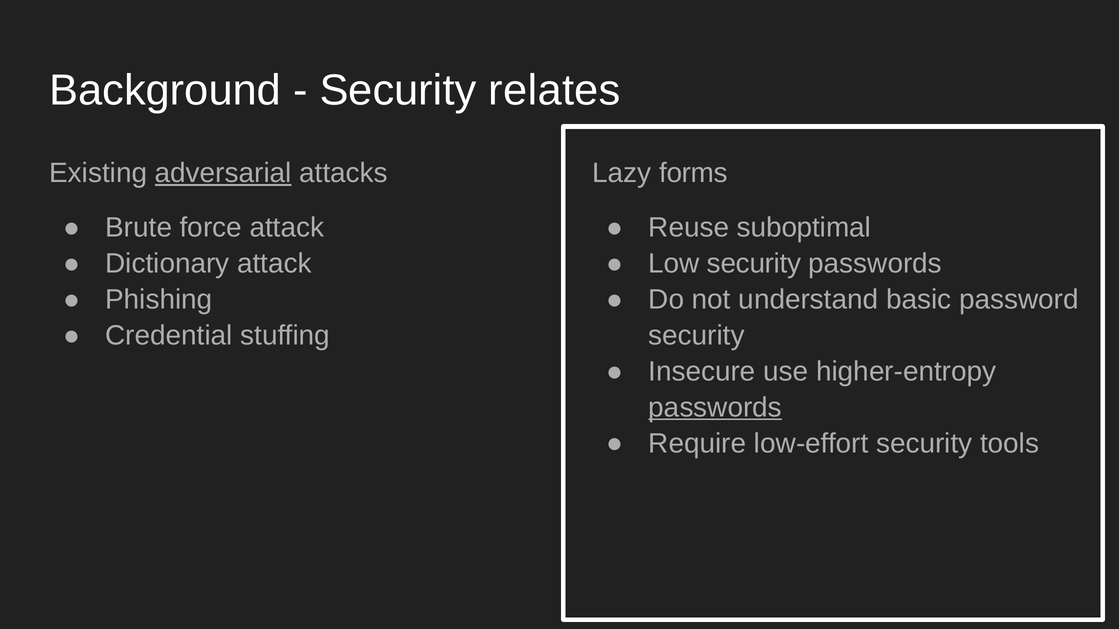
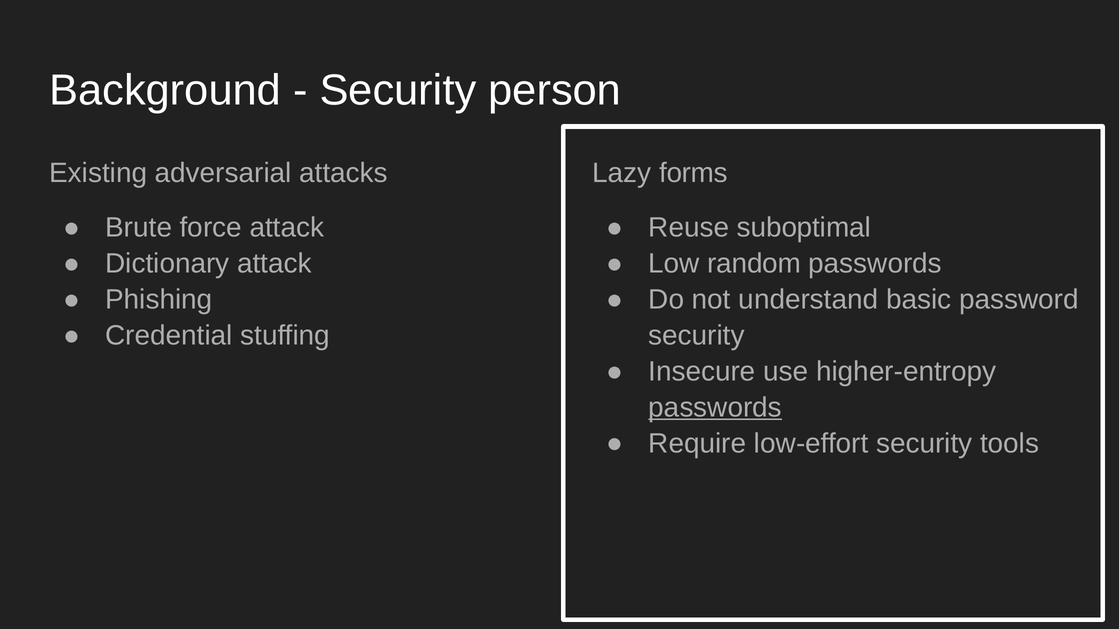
relates: relates -> person (555, 91)
adversarial underline: present -> none (223, 173)
Low security: security -> random (754, 264)
